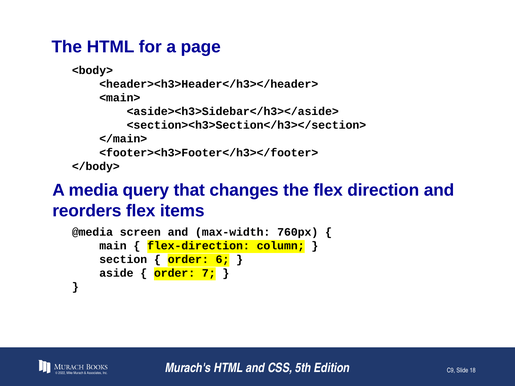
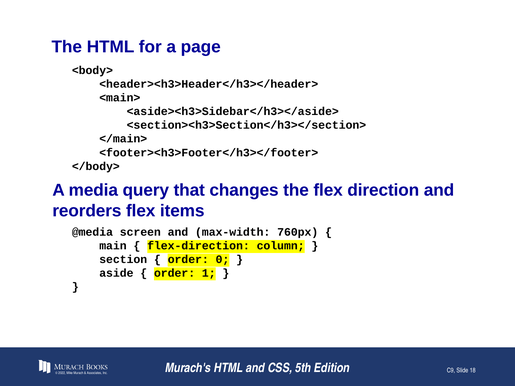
6: 6 -> 0 (222, 260)
7: 7 -> 1 (209, 273)
